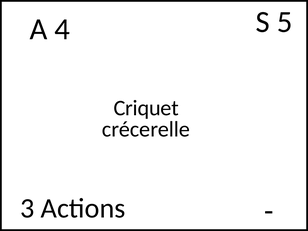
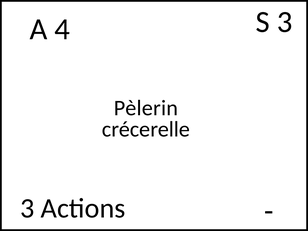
S 5: 5 -> 3 (285, 22)
Criquet: Criquet -> Pèlerin (146, 108)
